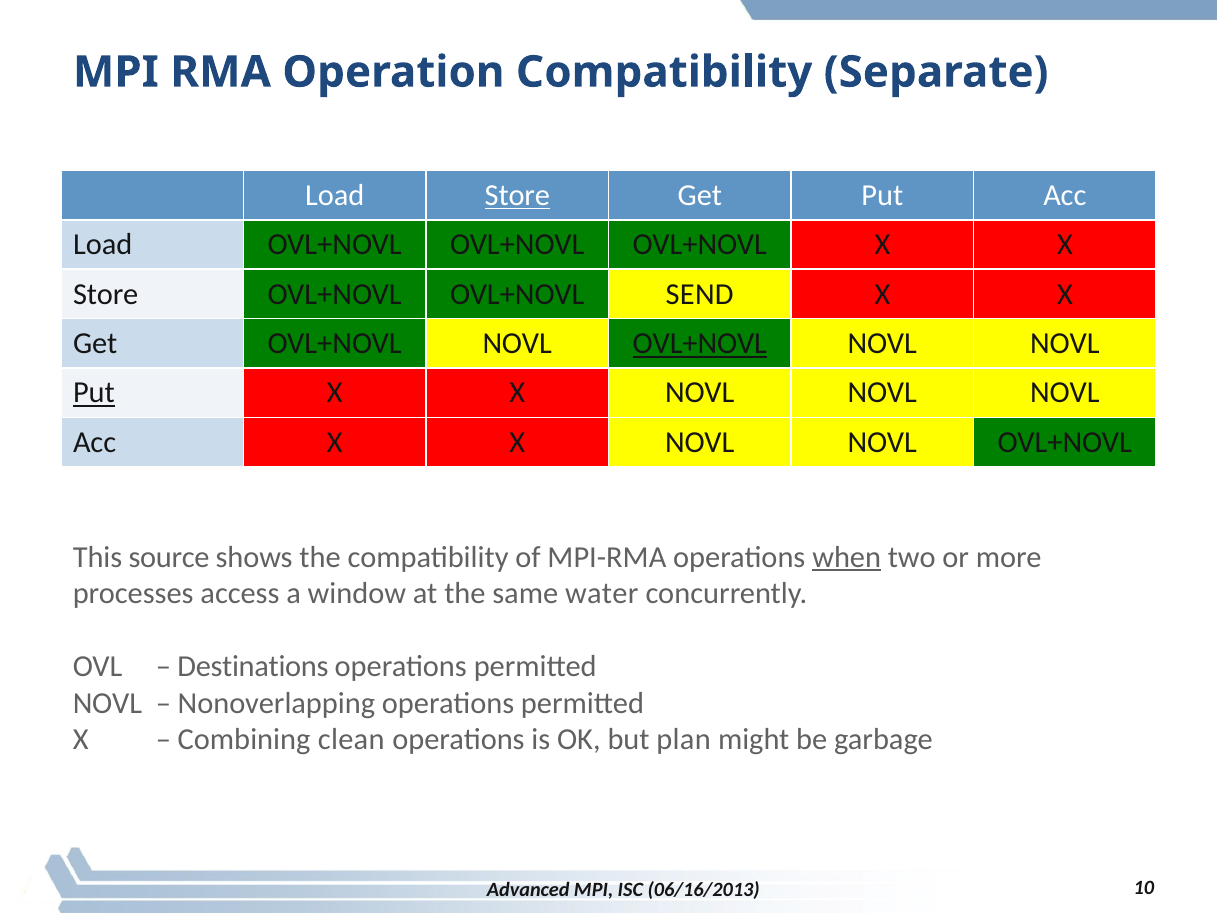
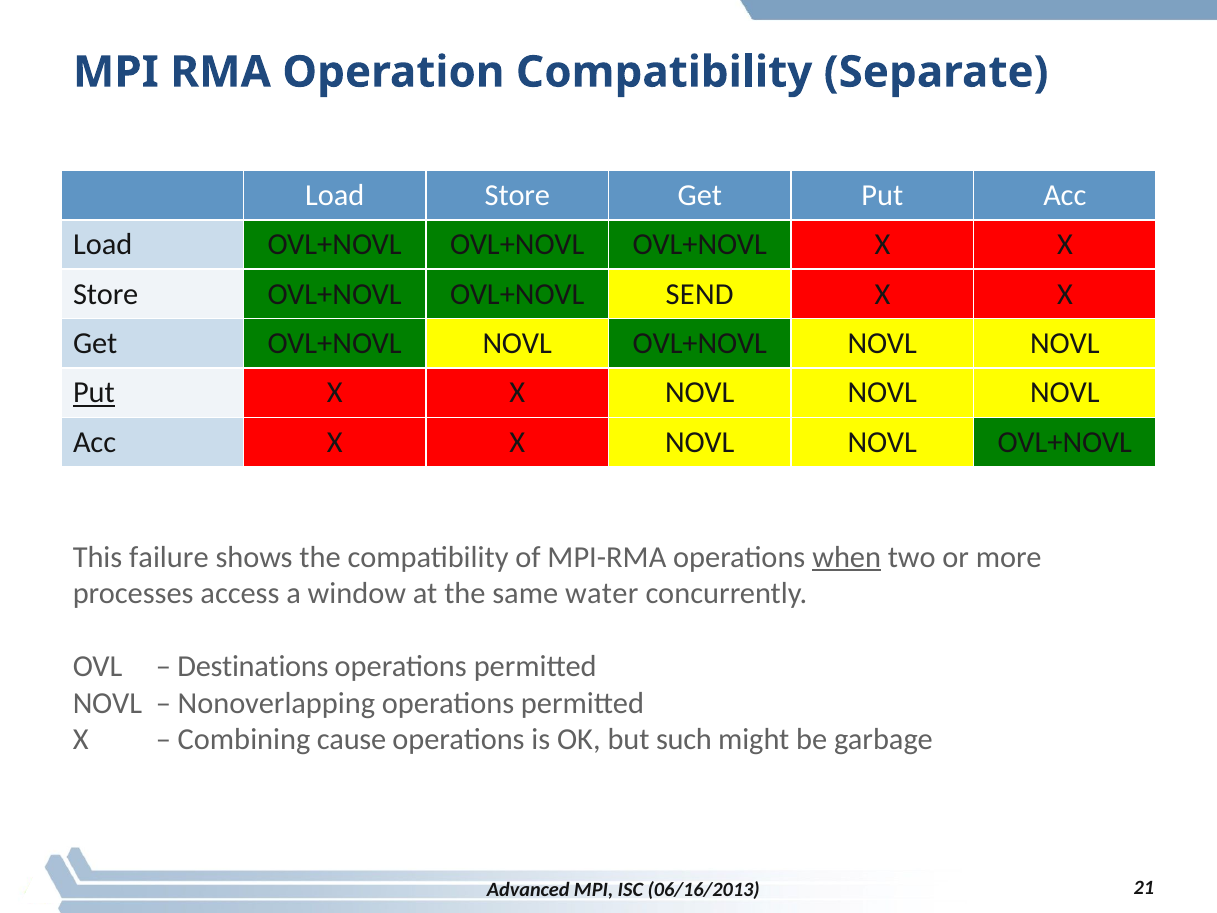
Store underline: present -> none (517, 195)
OVL+NOVL underline: present -> none (700, 343)
source: source -> failure (169, 557)
clean: clean -> cause (352, 740)
plan: plan -> such (684, 740)
10: 10 -> 21 (1144, 888)
